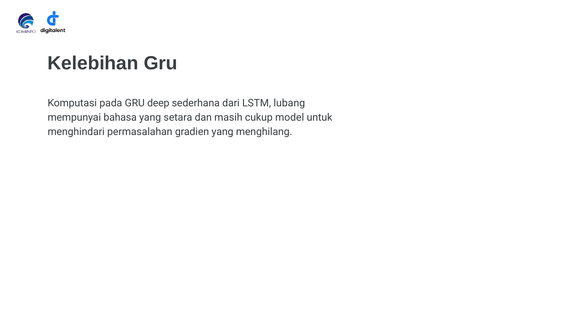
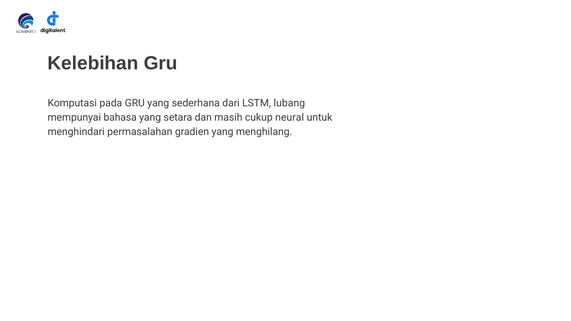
GRU deep: deep -> yang (158, 103)
model: model -> neural (290, 118)
